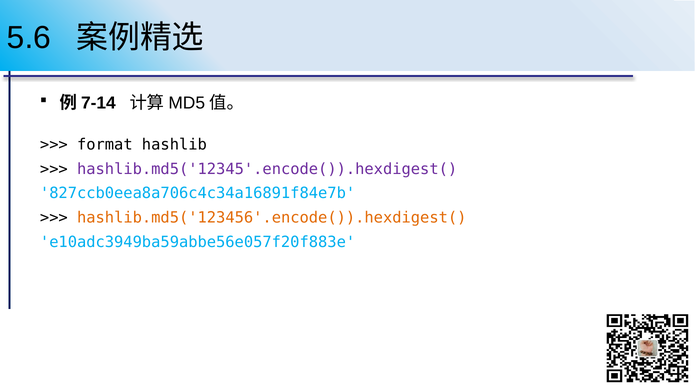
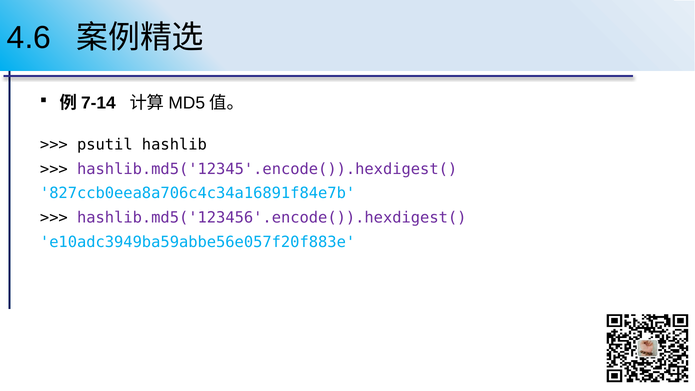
5.6: 5.6 -> 4.6 (29, 38)
format: format -> psutil (105, 145)
hashlib.md5('123456'.encode()).hexdigest( colour: orange -> purple (272, 218)
